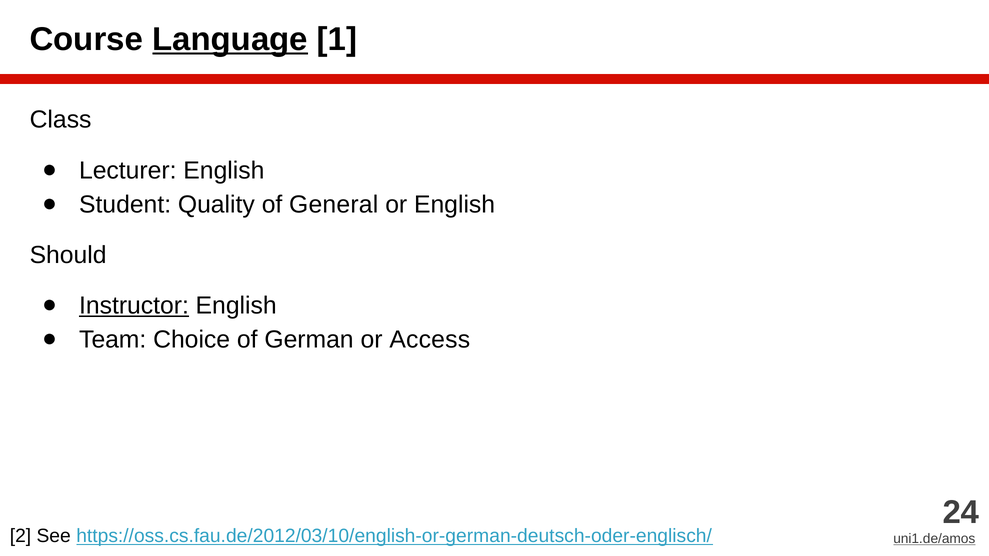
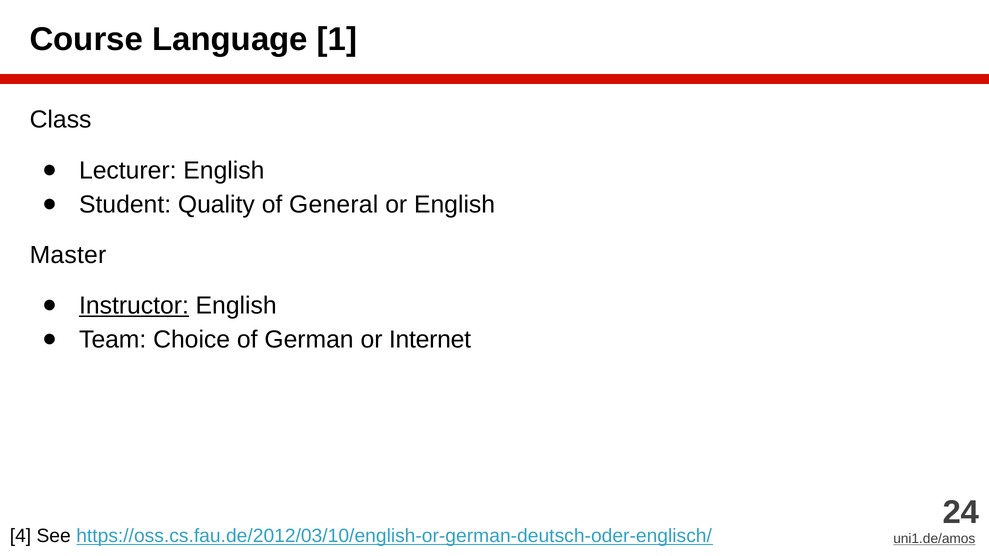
Language underline: present -> none (230, 39)
Should: Should -> Master (68, 255)
Access: Access -> Internet (430, 340)
2: 2 -> 4 (21, 536)
